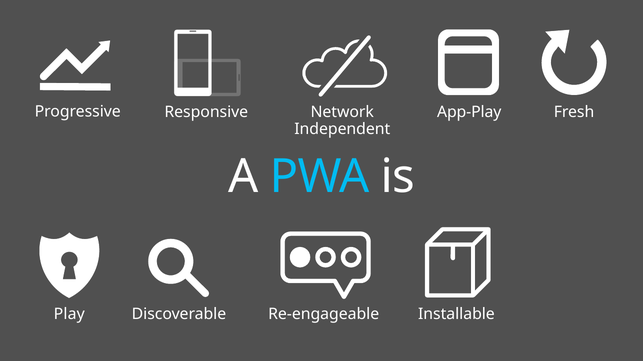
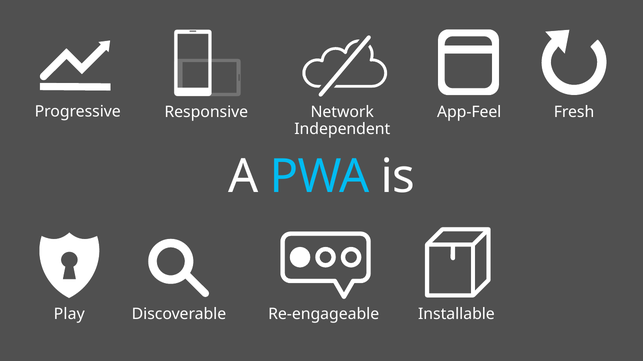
App-Play: App-Play -> App-Feel (469, 112)
